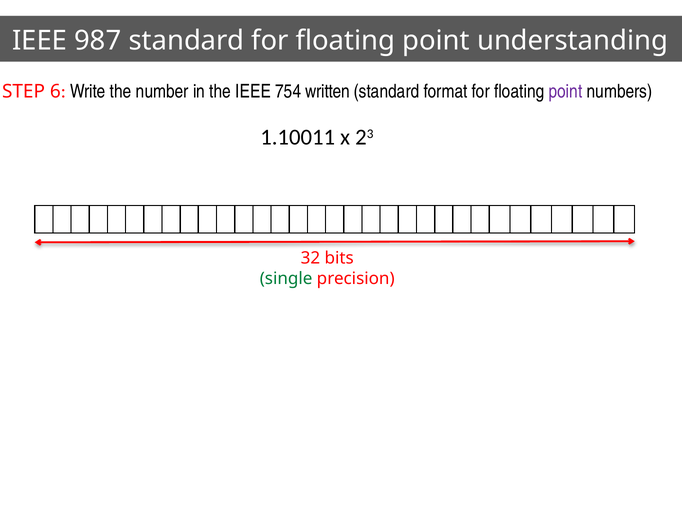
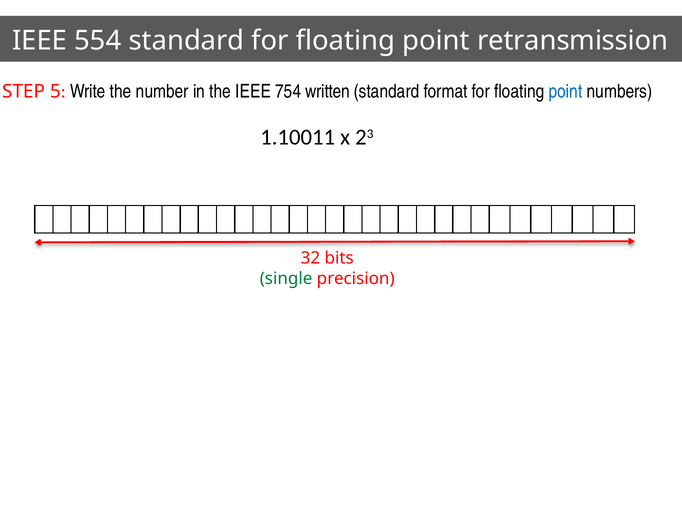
987: 987 -> 554 (98, 41)
understanding: understanding -> retransmission (573, 41)
6: 6 -> 5 (55, 91)
point colour: purple -> blue (566, 91)
